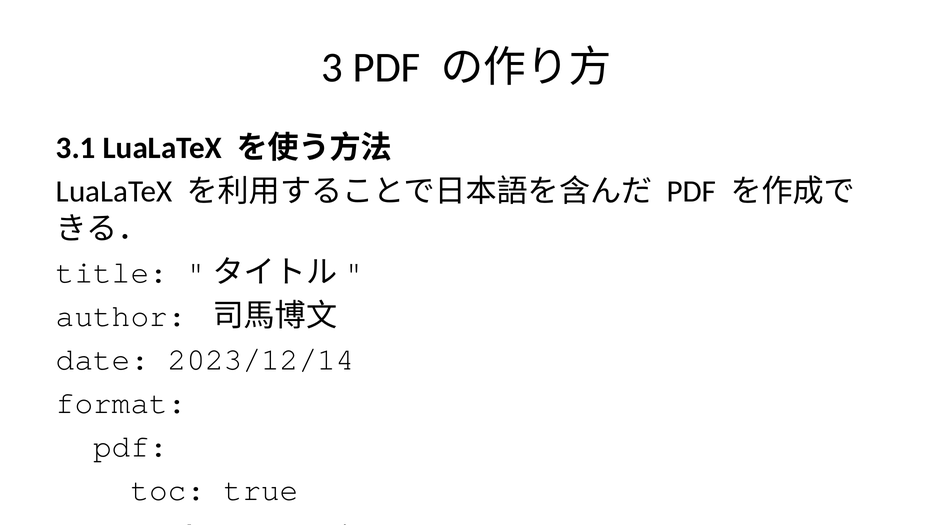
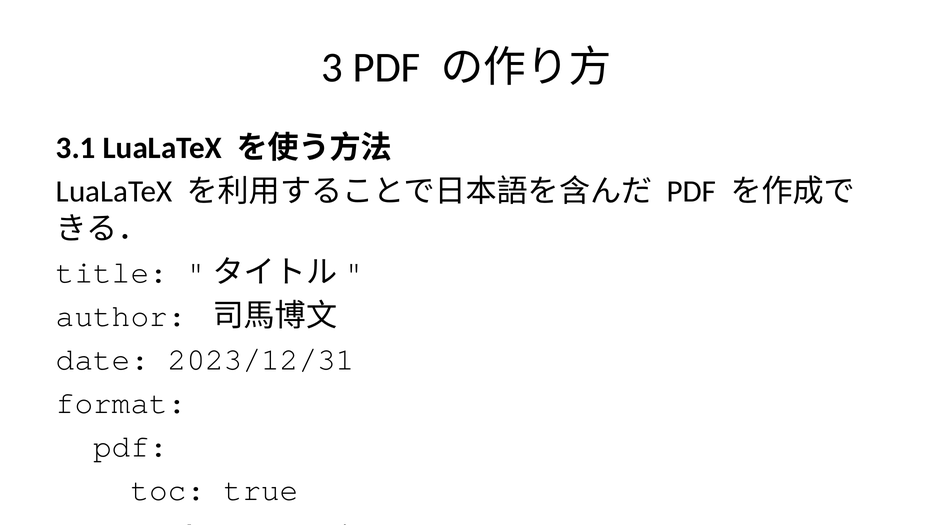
2023/12/14: 2023/12/14 -> 2023/12/31 (261, 359)
